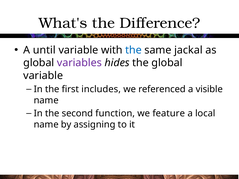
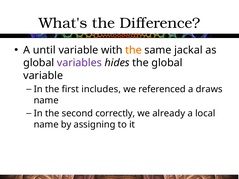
the colour: blue -> orange (133, 50)
visible: visible -> draws (209, 89)
function: function -> correctly (115, 114)
feature: feature -> already (169, 114)
